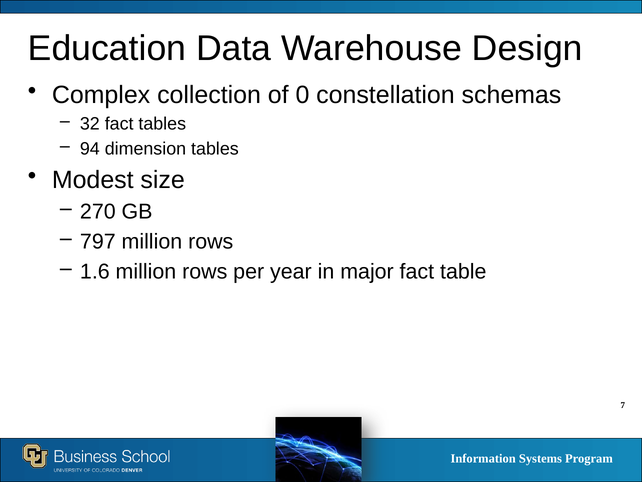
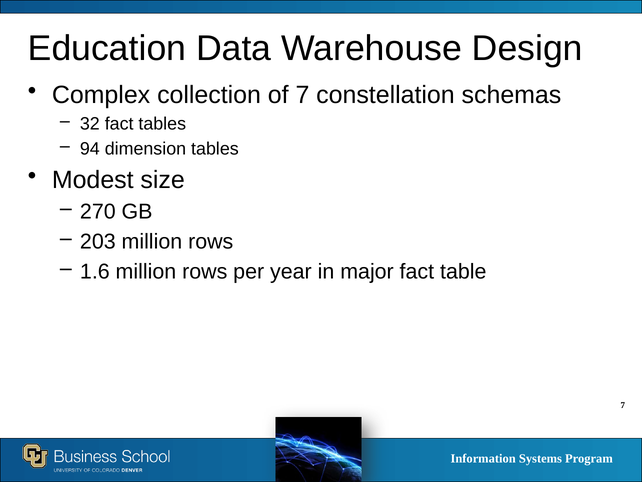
of 0: 0 -> 7 (302, 95)
797: 797 -> 203 (98, 242)
